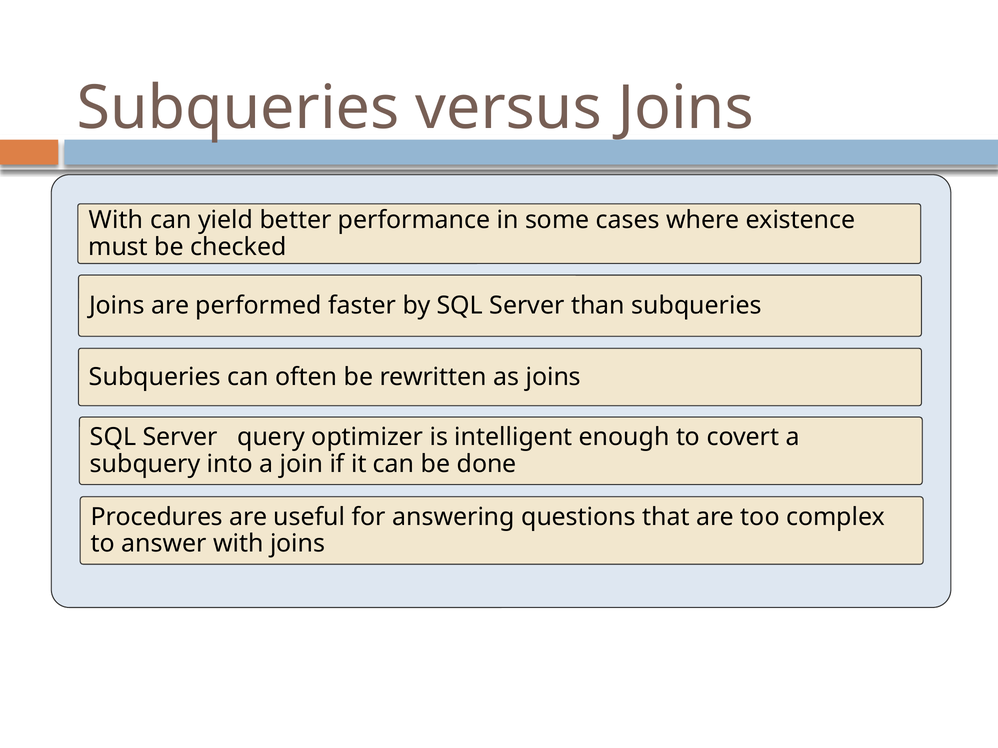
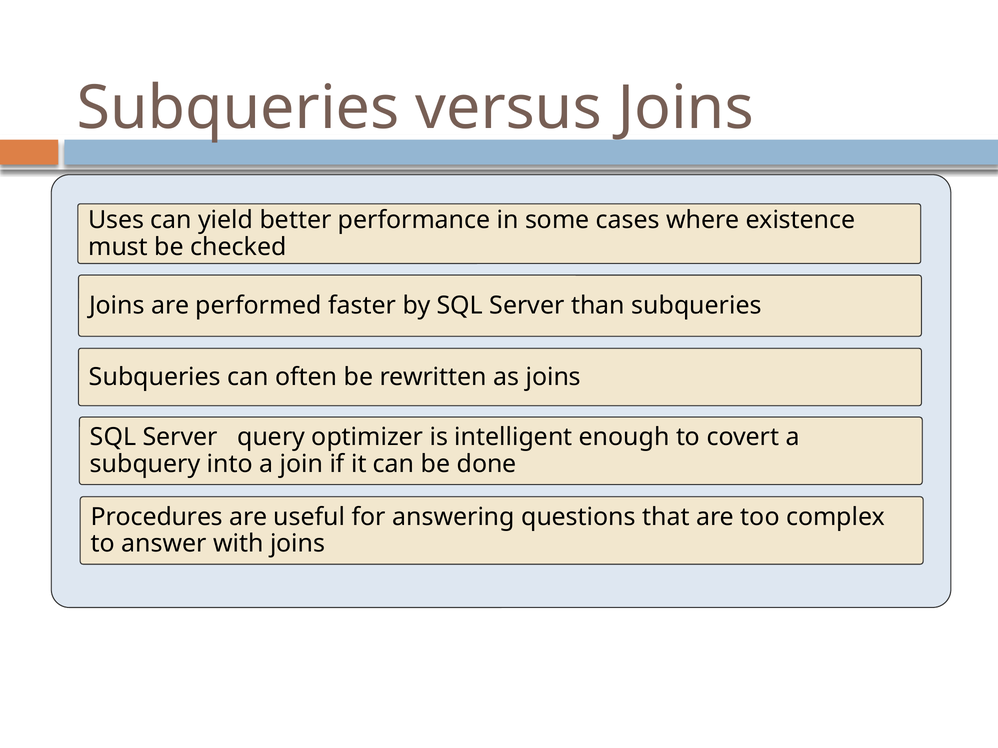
With: With -> Uses (116, 220)
